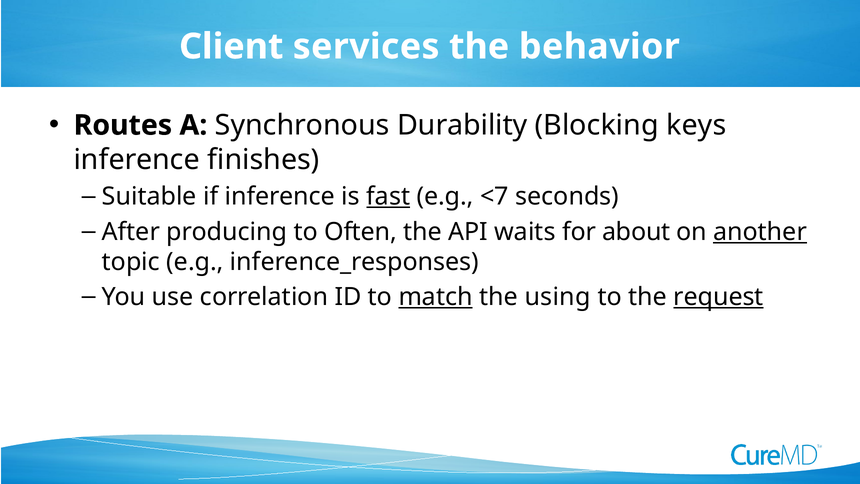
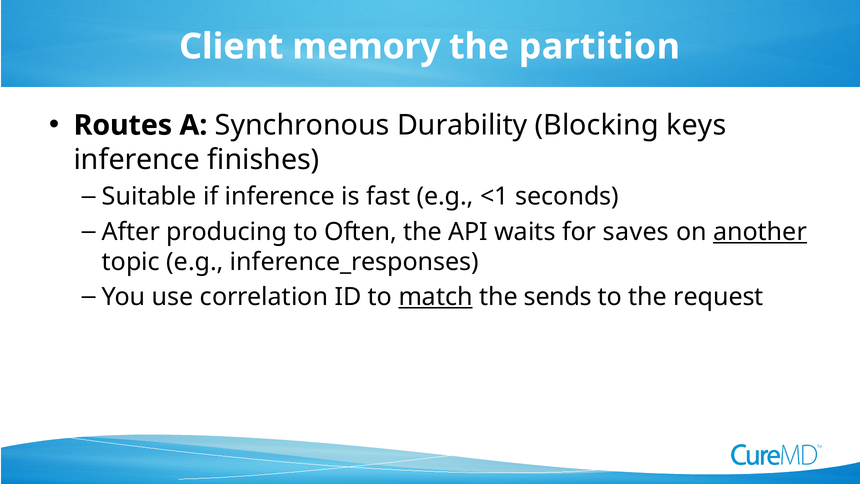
services: services -> memory (366, 47)
behavior: behavior -> partition (599, 47)
fast underline: present -> none (388, 197)
<7: <7 -> <1 (495, 197)
about: about -> saves (636, 232)
using: using -> sends (558, 297)
request underline: present -> none (718, 297)
